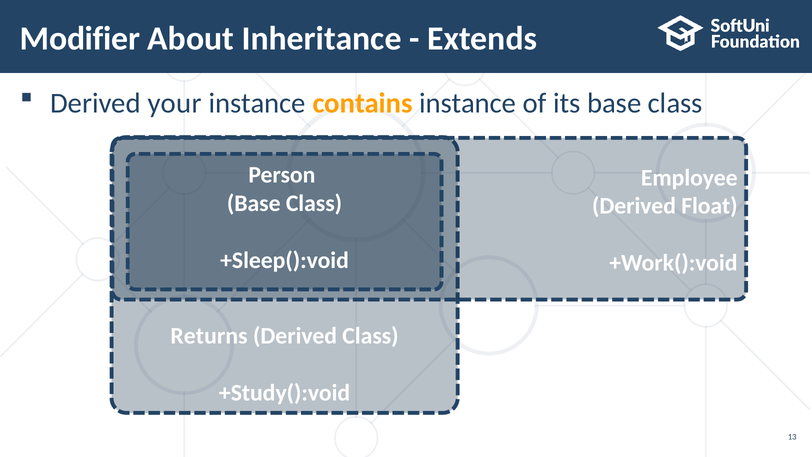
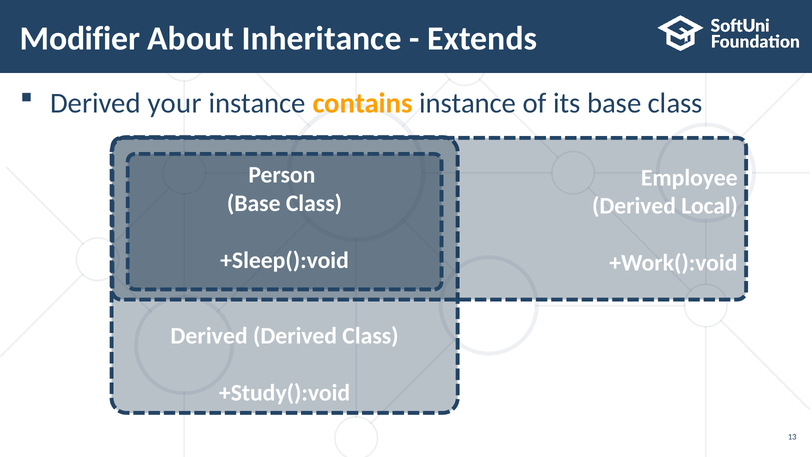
Float: Float -> Local (710, 206)
Returns: Returns -> Derived (209, 336)
